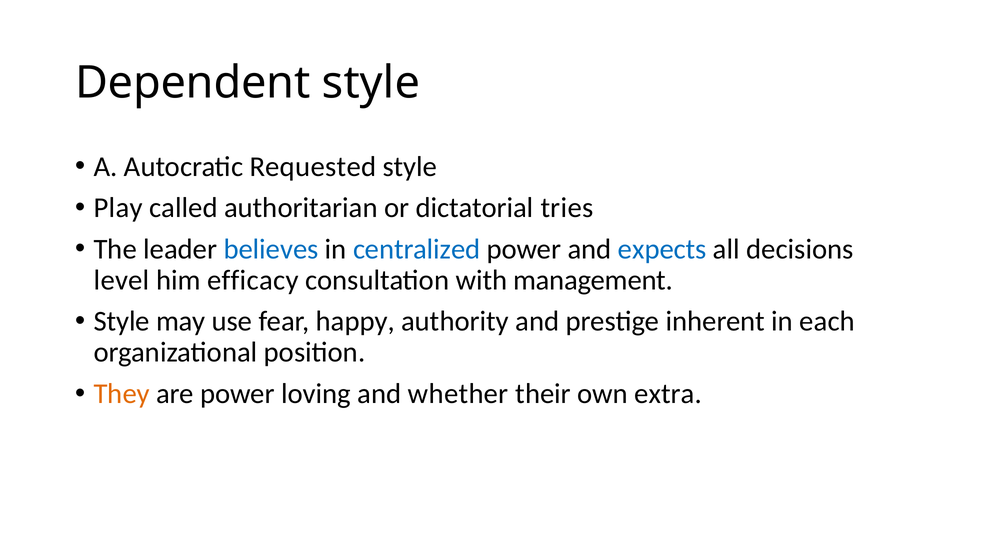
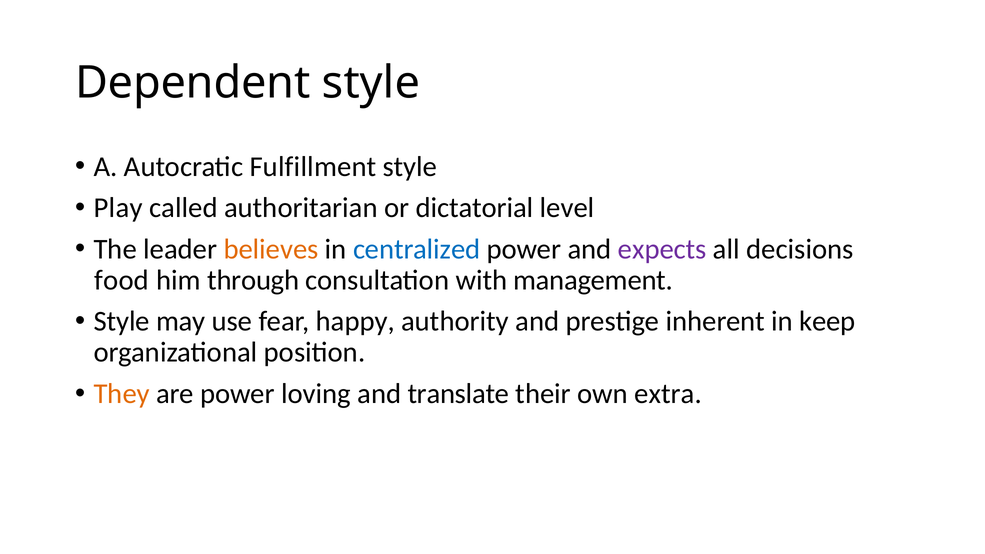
Requested: Requested -> Fulfillment (313, 167)
tries: tries -> level (567, 208)
believes colour: blue -> orange (271, 249)
expects colour: blue -> purple (662, 249)
level: level -> food (122, 280)
efficacy: efficacy -> through (253, 280)
each: each -> keep (827, 321)
whether: whether -> translate (458, 394)
